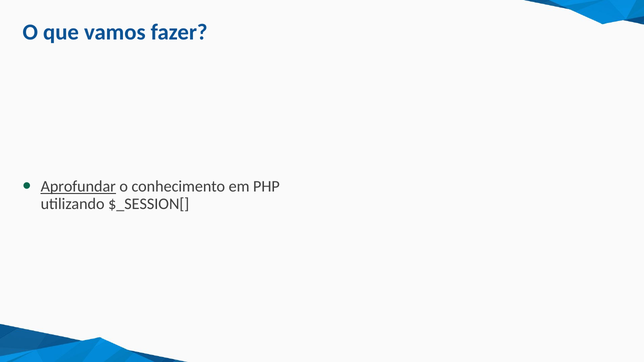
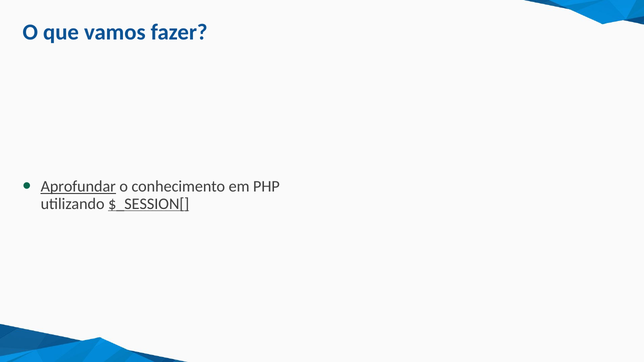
$_SESSION[ underline: none -> present (149, 204)
